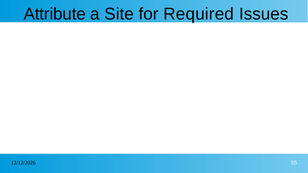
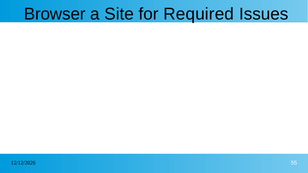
Attribute: Attribute -> Browser (55, 14)
